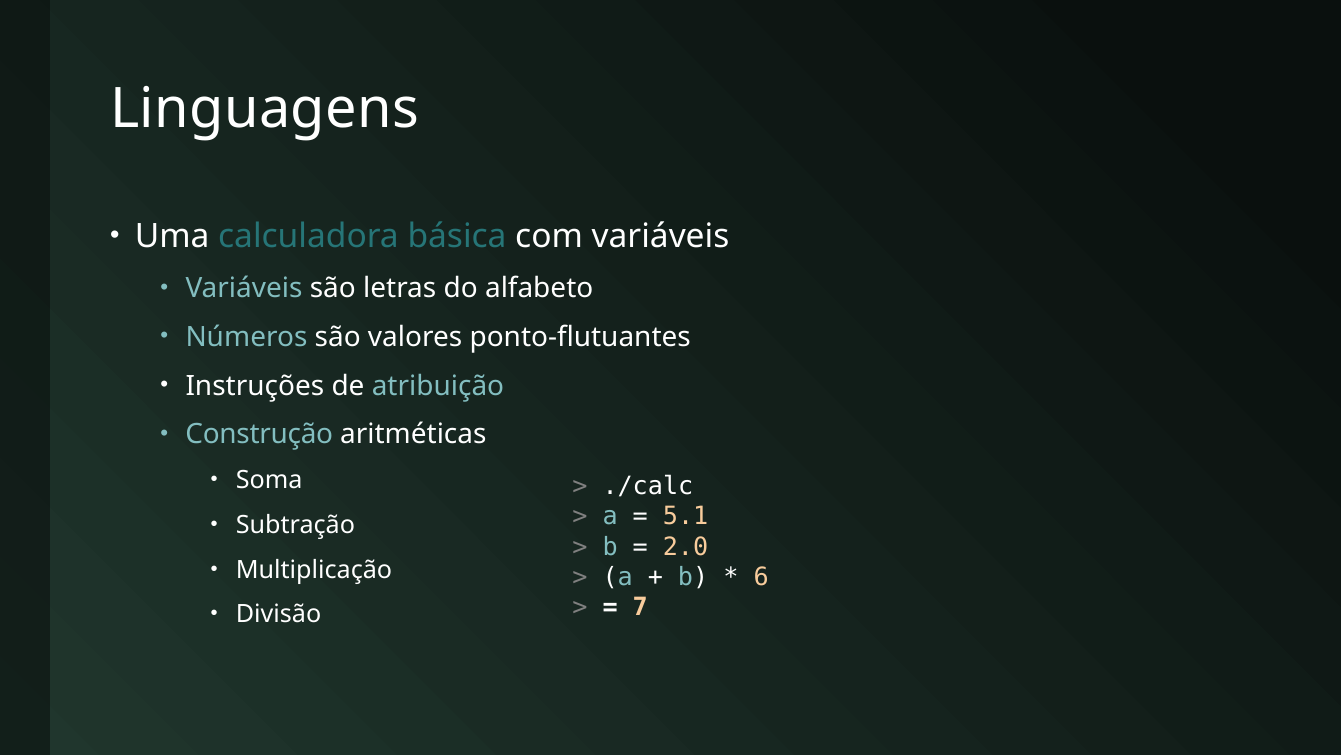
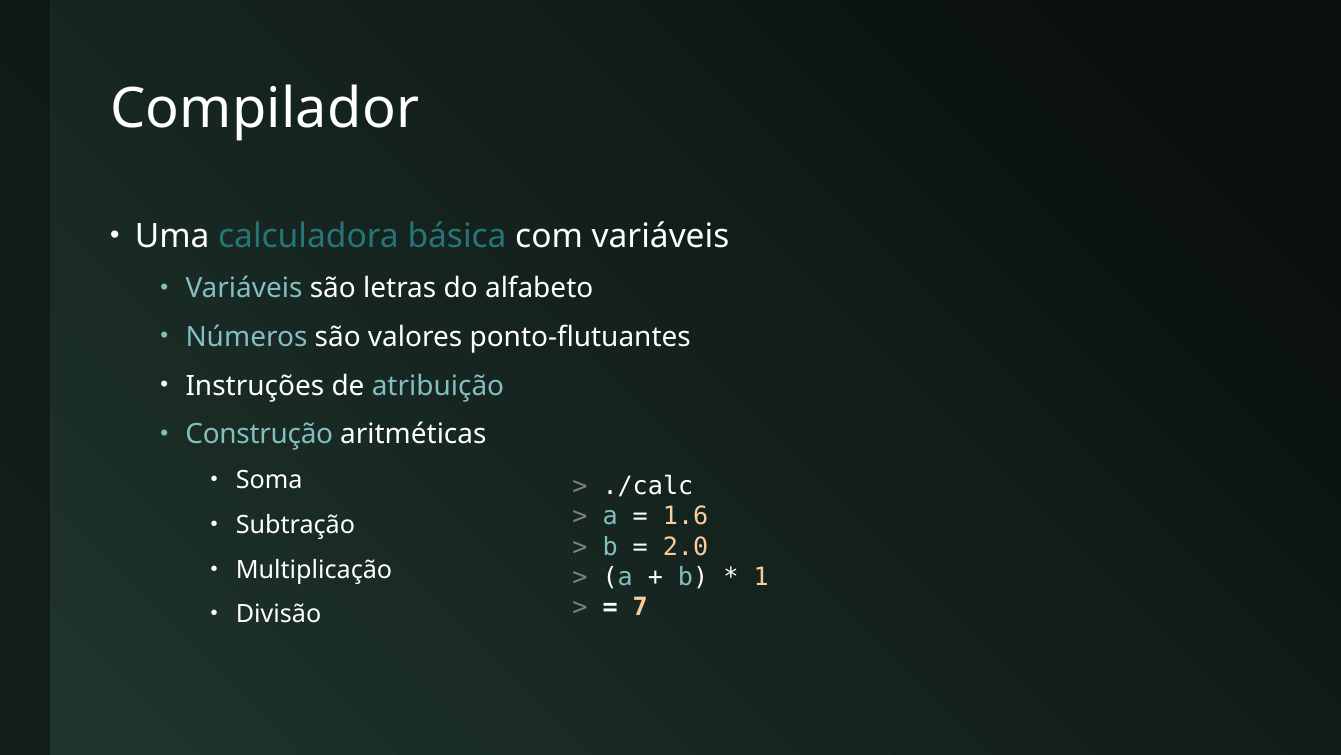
Linguagens: Linguagens -> Compilador (265, 109)
5.1: 5.1 -> 1.6 (686, 516)
6: 6 -> 1 (761, 577)
